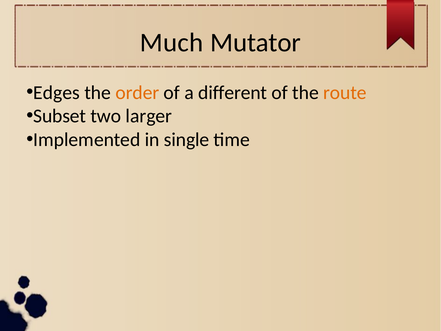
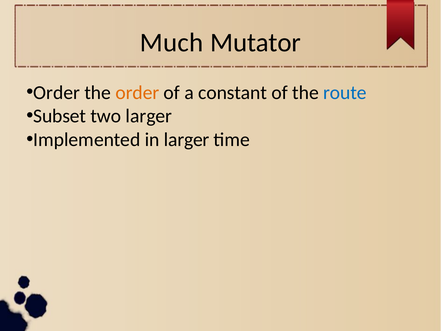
Edges: Edges -> Order (57, 92)
different: different -> constant (233, 92)
route colour: orange -> blue (345, 92)
in single: single -> larger (187, 140)
